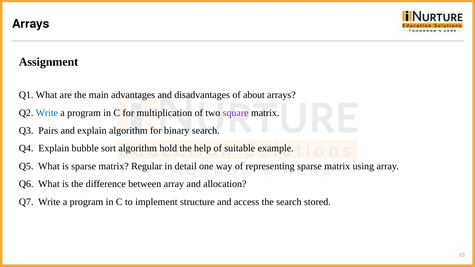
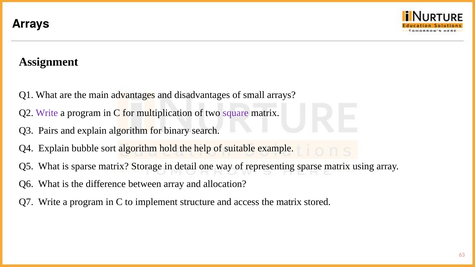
about: about -> small (254, 95)
Write colour: blue -> purple (47, 113)
Regular: Regular -> Storage (147, 166)
the search: search -> matrix (289, 202)
